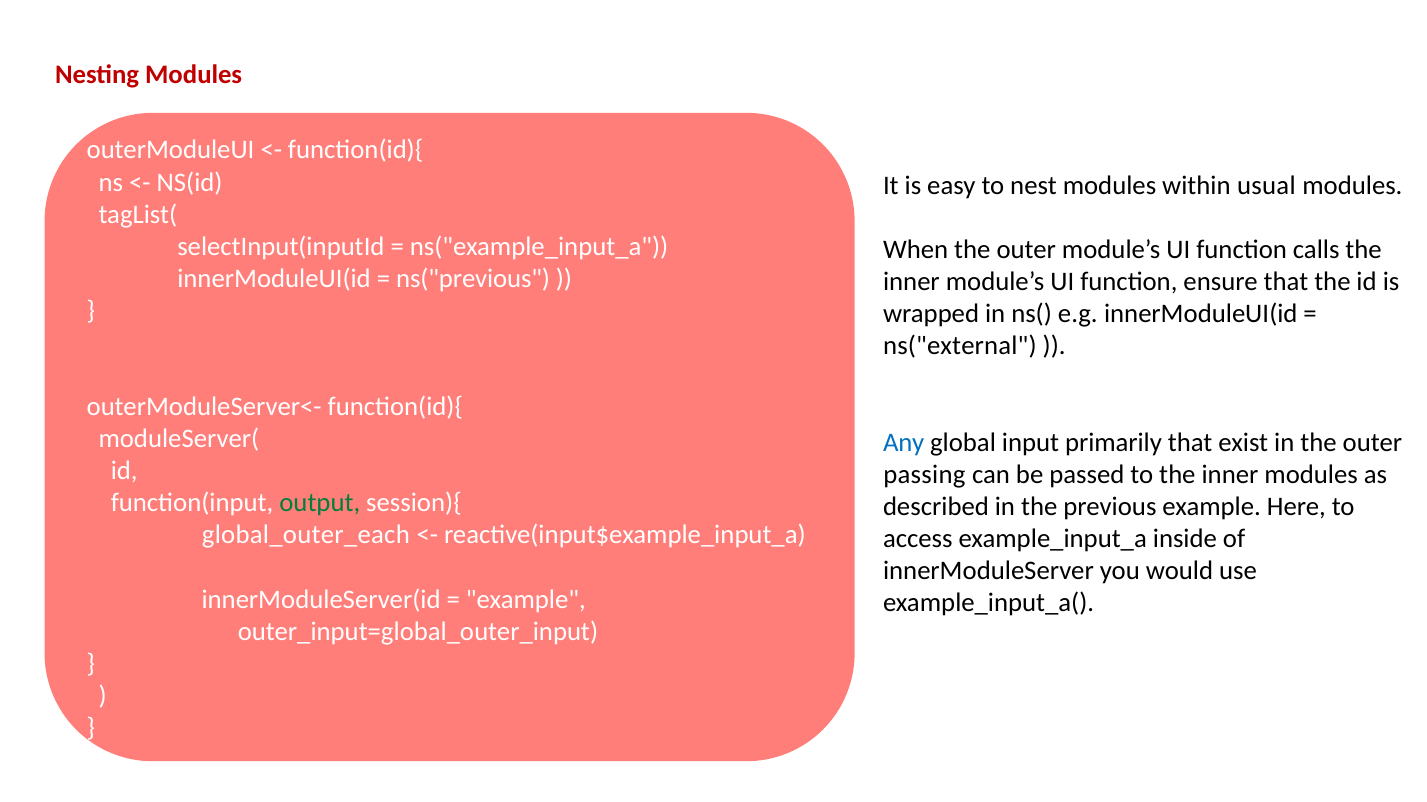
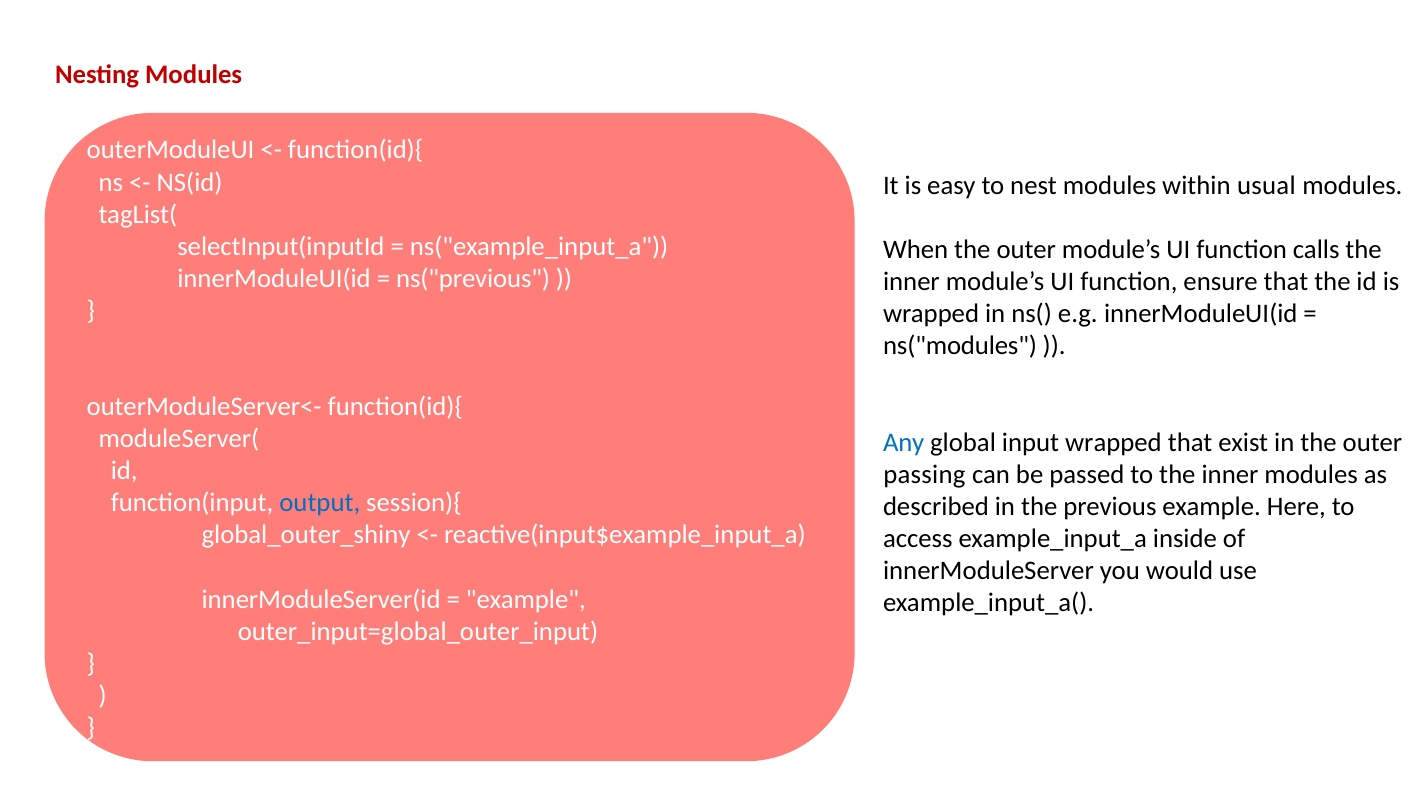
ns("external: ns("external -> ns("modules (960, 346)
input primarily: primarily -> wrapped (1113, 443)
output colour: green -> blue (320, 503)
global_outer_each: global_outer_each -> global_outer_shiny (306, 536)
